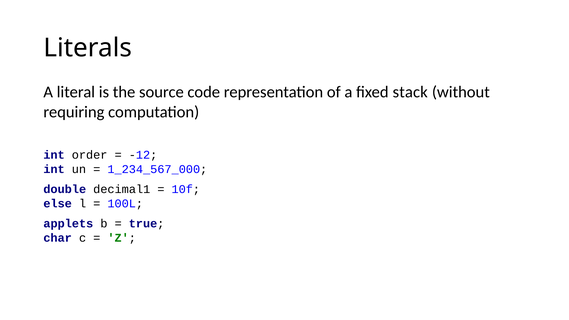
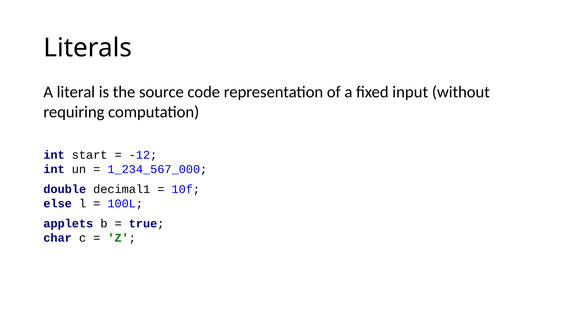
stack: stack -> input (410, 92)
order: order -> start (90, 155)
